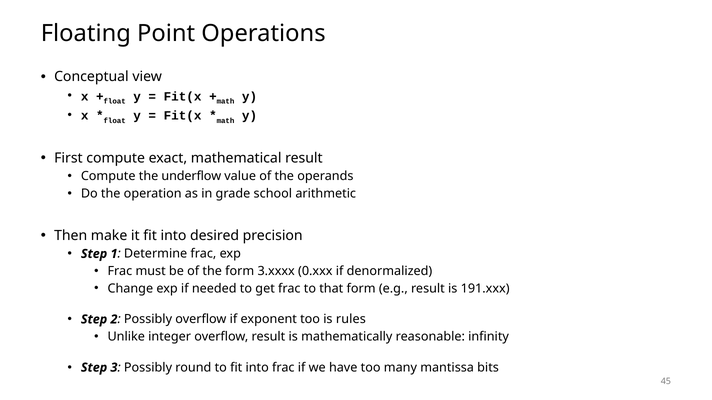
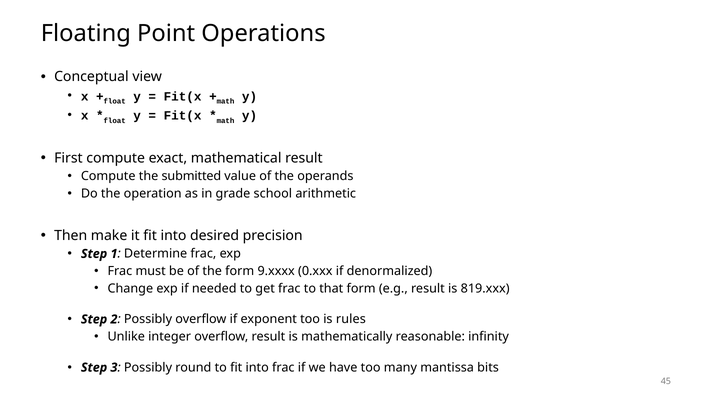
underflow: underflow -> submitted (191, 177)
3.xxxx: 3.xxxx -> 9.xxxx (276, 271)
191.xxx: 191.xxx -> 819.xxx (485, 289)
